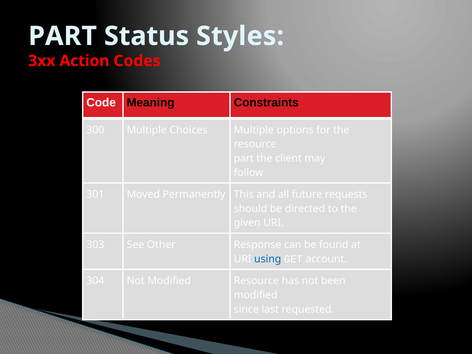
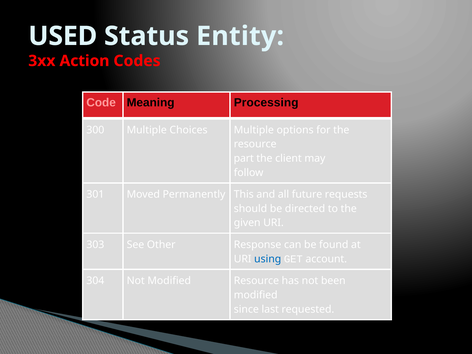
PART: PART -> USED (63, 36)
Styles: Styles -> Entity (240, 36)
Code colour: white -> pink (101, 103)
Constraints: Constraints -> Processing (266, 103)
